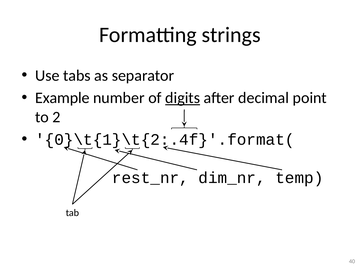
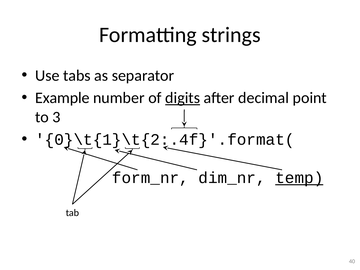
2: 2 -> 3 (56, 117)
rest_nr: rest_nr -> form_nr (150, 178)
temp underline: none -> present (299, 178)
